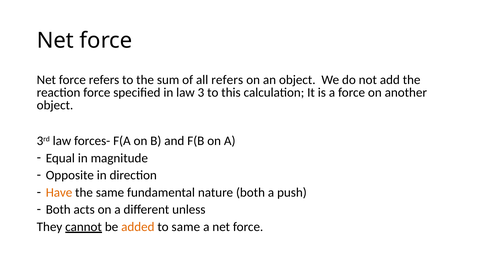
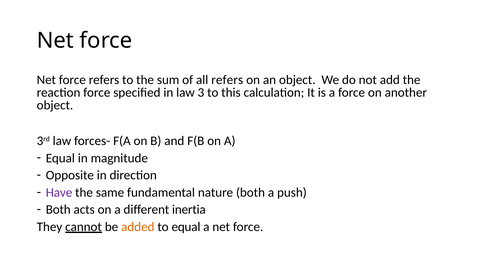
Have colour: orange -> purple (59, 193)
unless: unless -> inertia (189, 210)
to same: same -> equal (186, 227)
